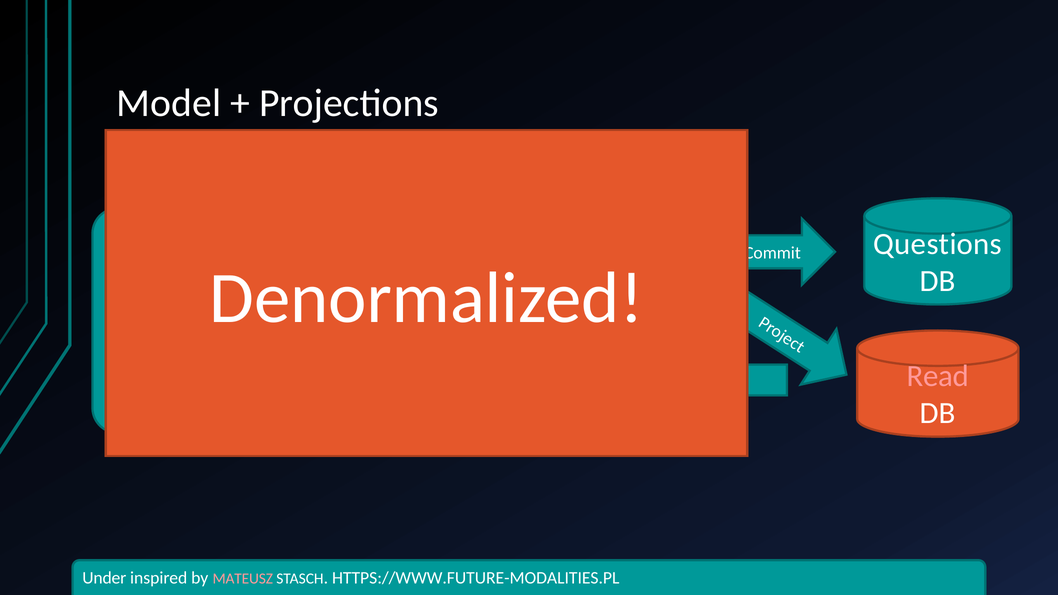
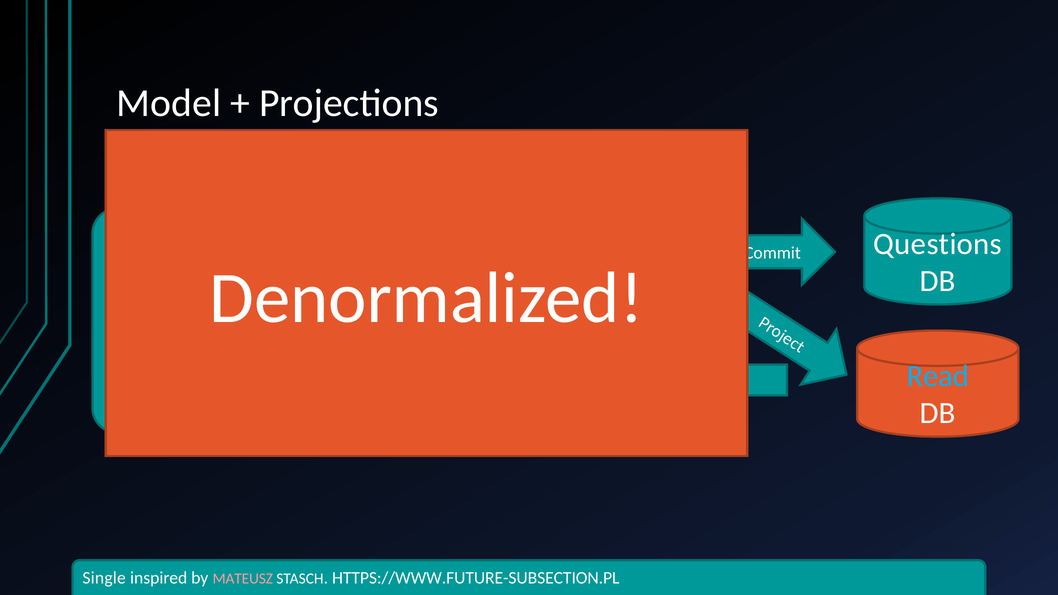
Read colour: pink -> light blue (938, 376)
Under: Under -> Single (104, 578)
HTTPS://WWW.FUTURE-MODALITIES.PL: HTTPS://WWW.FUTURE-MODALITIES.PL -> HTTPS://WWW.FUTURE-SUBSECTION.PL (476, 578)
